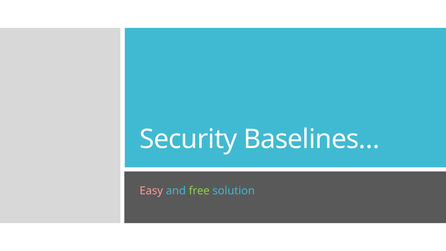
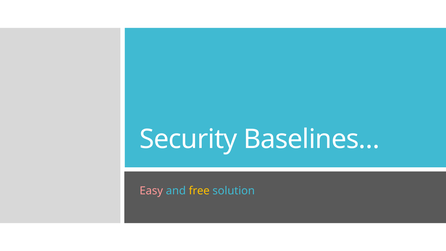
free colour: light green -> yellow (199, 191)
